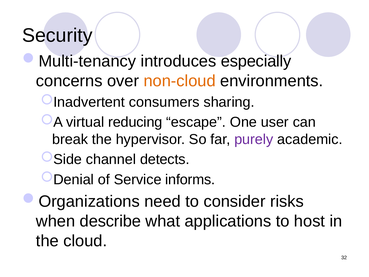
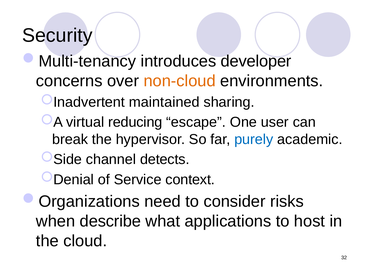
especially: especially -> developer (256, 61)
consumers: consumers -> maintained (164, 102)
purely colour: purple -> blue (254, 139)
informs: informs -> context (190, 179)
